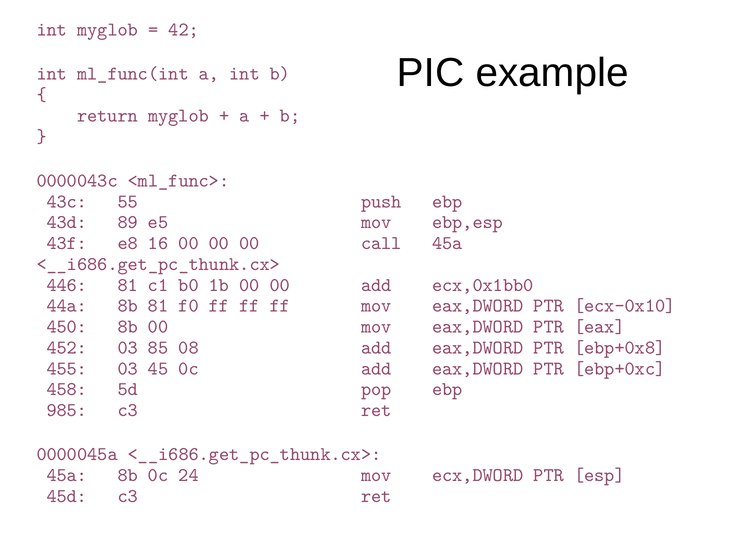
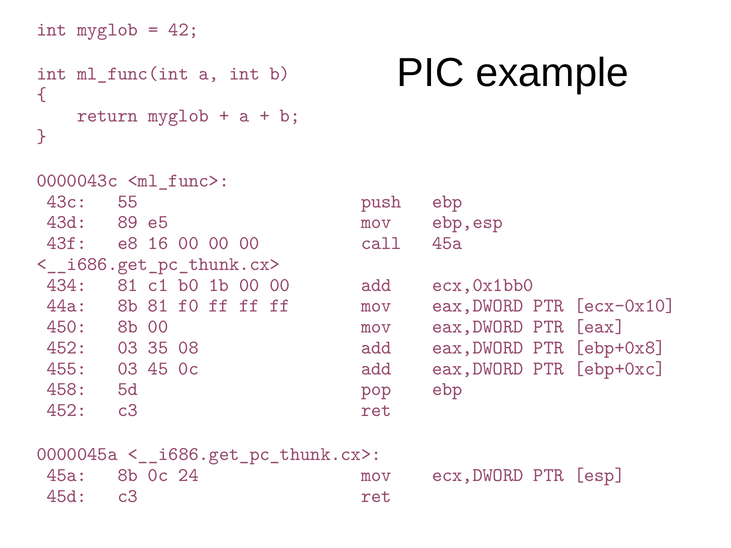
446: 446 -> 434 (67, 285)
85: 85 -> 35 (158, 347)
985: 985 -> 452 (67, 410)
